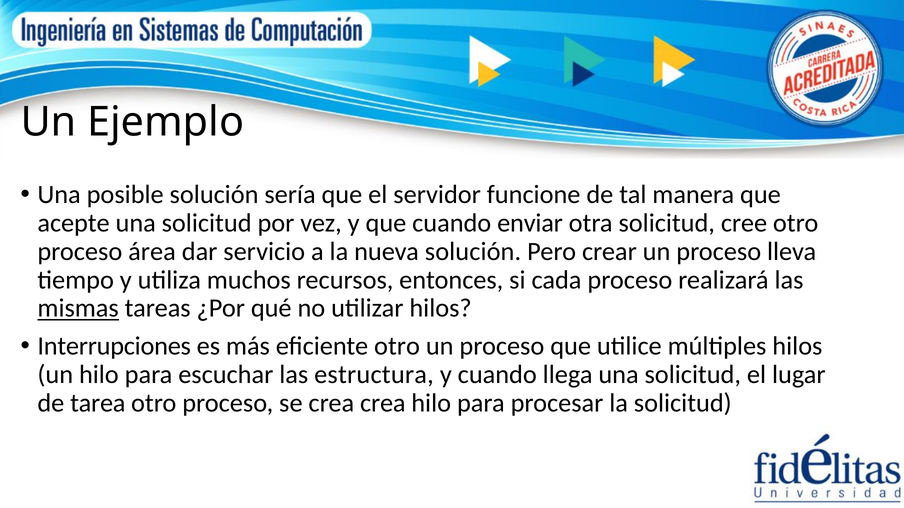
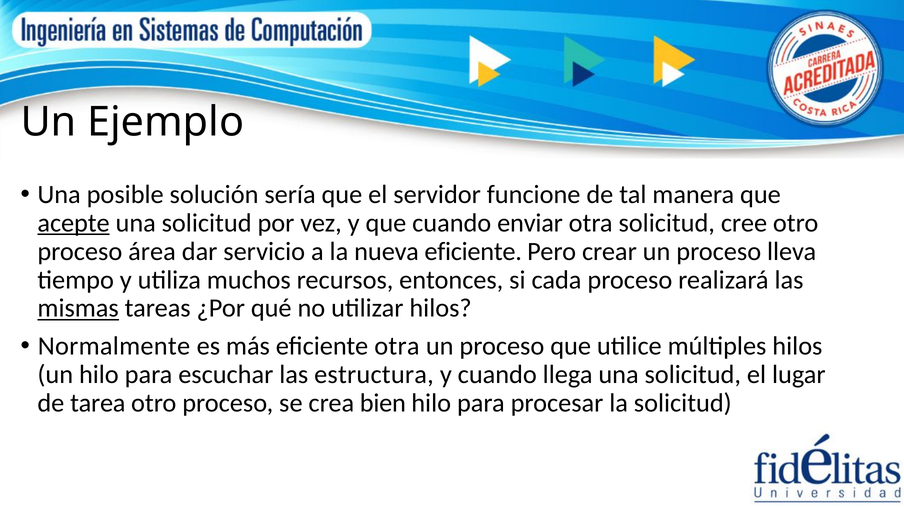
acepte underline: none -> present (74, 223)
nueva solución: solución -> eficiente (473, 252)
Interrupciones: Interrupciones -> Normalmente (114, 346)
eficiente otro: otro -> otra (397, 346)
crea crea: crea -> bien (383, 403)
